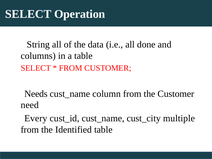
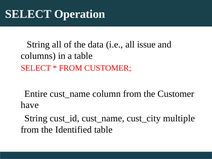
done: done -> issue (146, 44)
Needs: Needs -> Entire (36, 94)
need: need -> have (30, 105)
Every: Every -> String (36, 118)
